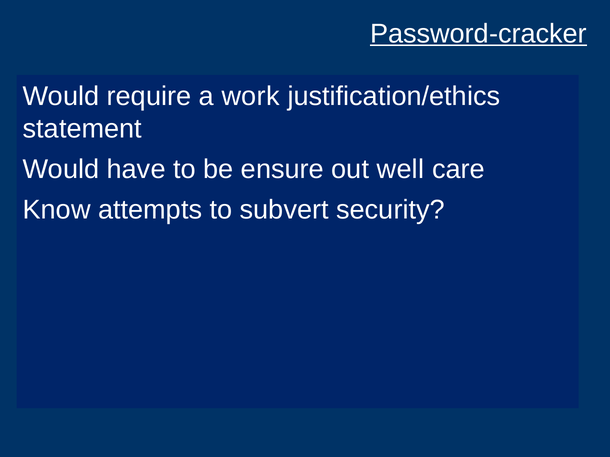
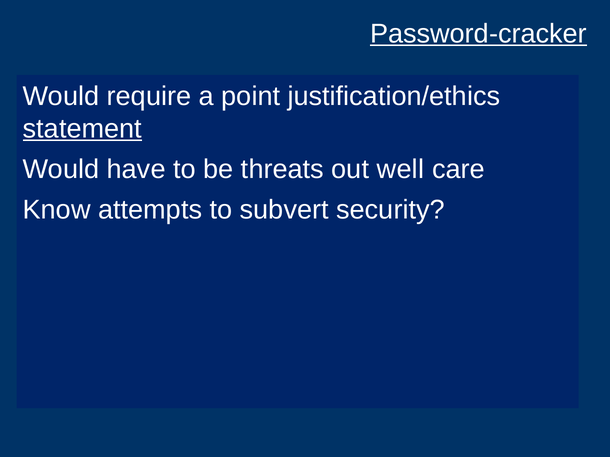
work: work -> point (251, 96)
statement underline: none -> present (82, 129)
ensure: ensure -> threats (282, 170)
